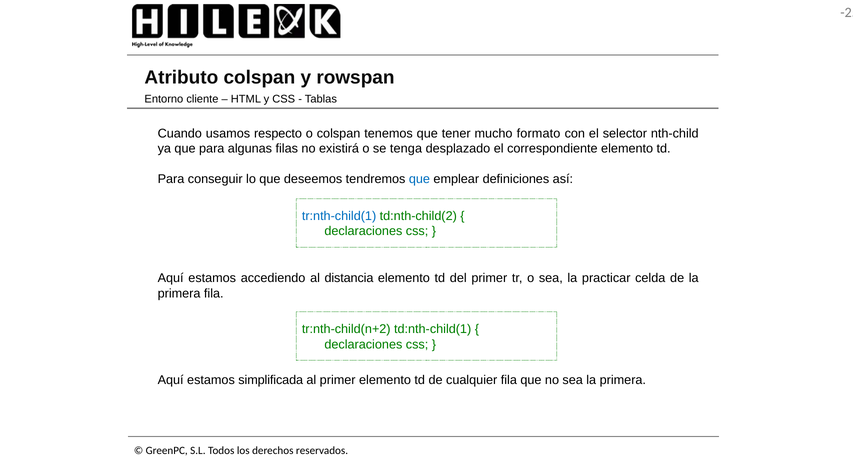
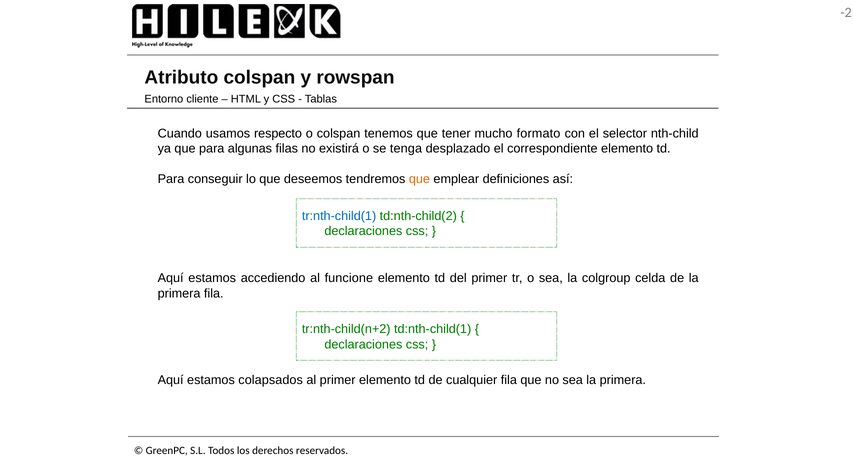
que colour: blue -> orange (419, 179)
distancia: distancia -> funcione (349, 278)
practicar: practicar -> colgroup (606, 278)
simplificada: simplificada -> colapsados (271, 380)
